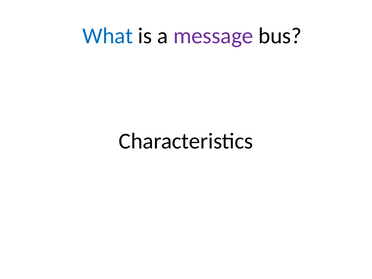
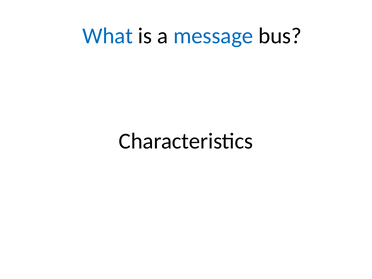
message colour: purple -> blue (213, 36)
